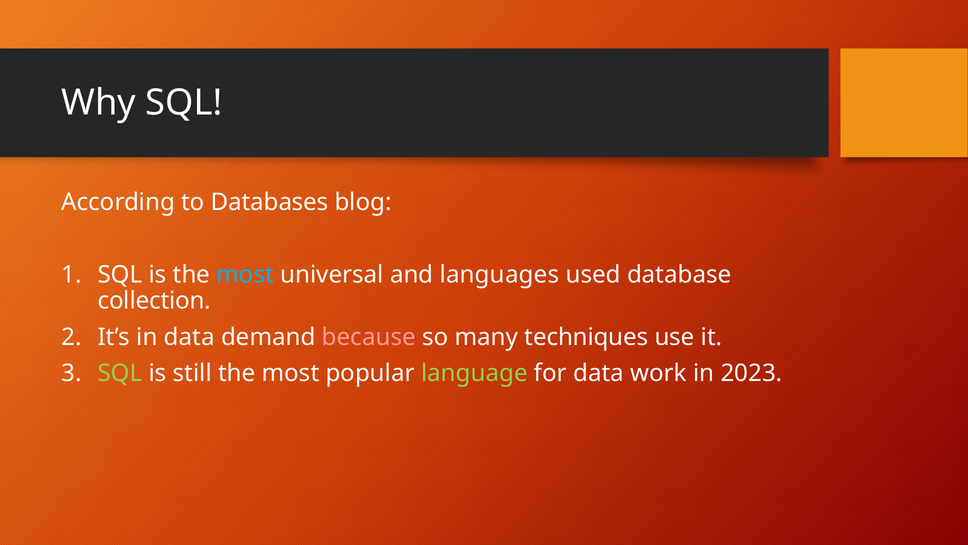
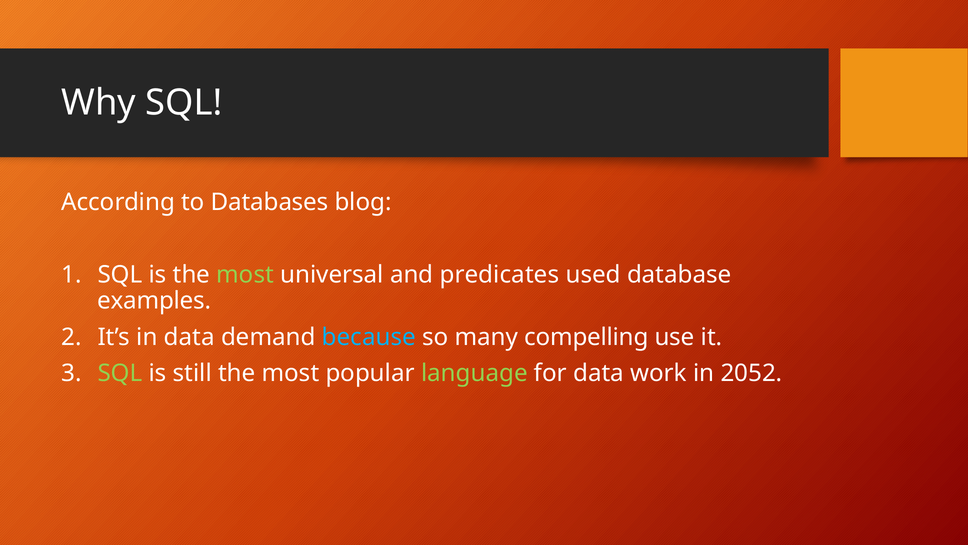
most colour: light blue -> light green (245, 275)
languages: languages -> predicates (499, 275)
collection: collection -> examples (154, 301)
because colour: pink -> light blue (369, 337)
techniques: techniques -> compelling (586, 337)
2023: 2023 -> 2052 (752, 373)
